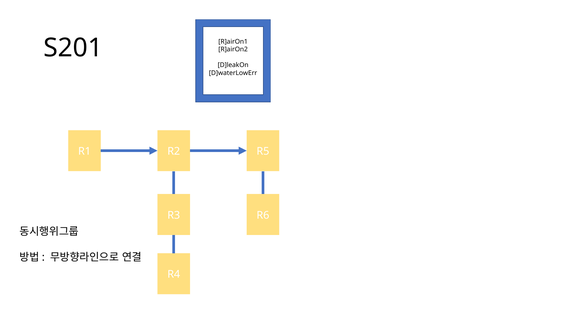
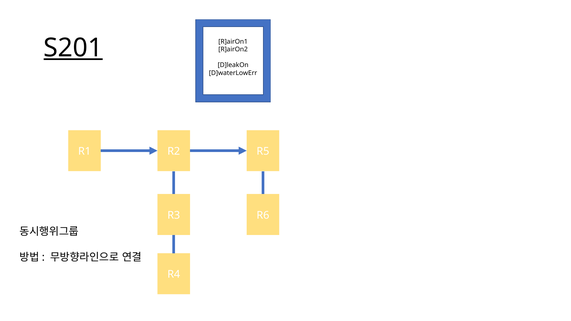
S201 underline: none -> present (73, 48)
